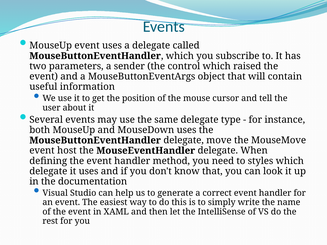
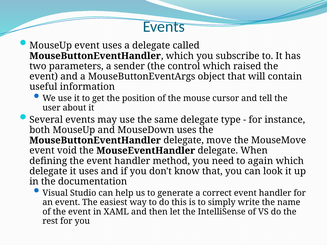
host: host -> void (67, 151)
styles: styles -> again (260, 161)
